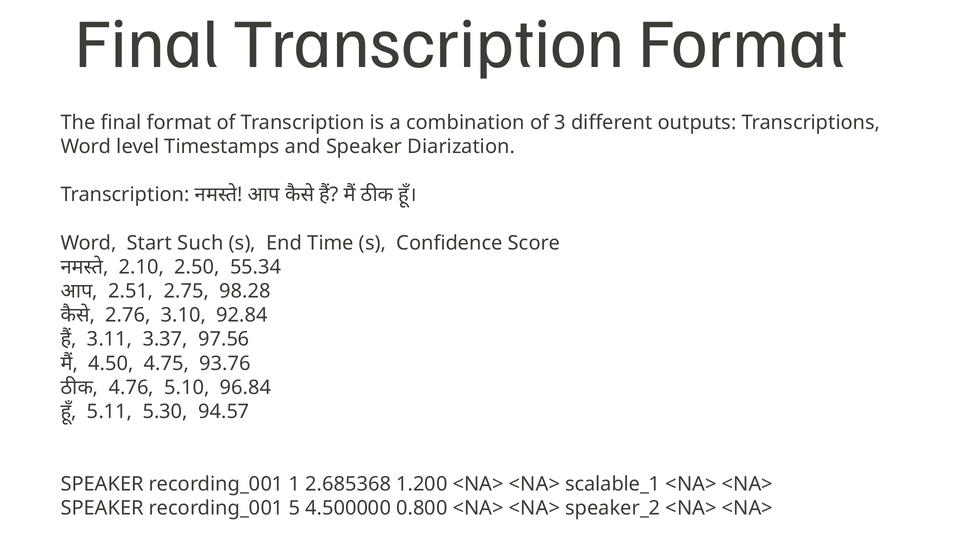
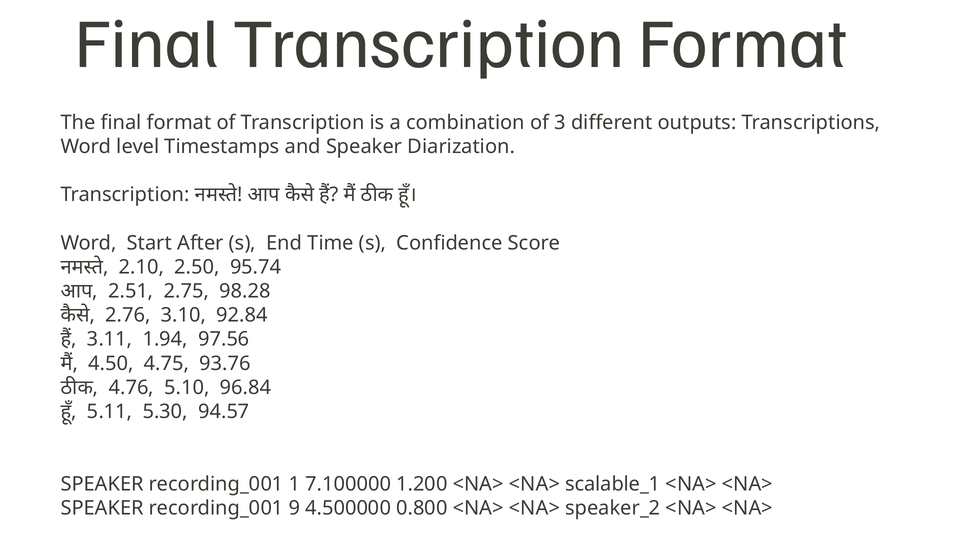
Such: Such -> After (201, 243)
55.34: 55.34 -> 95.74 (256, 267)
3.37: 3.37 -> 1.94 (165, 340)
2.685368: 2.685368 -> 7.100000 (348, 484)
5: 5 -> 9 (294, 508)
